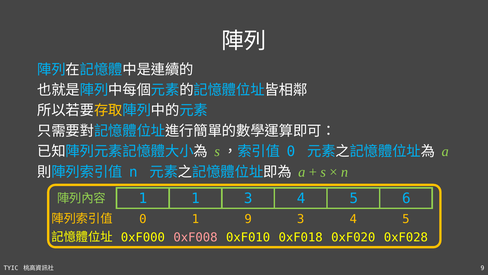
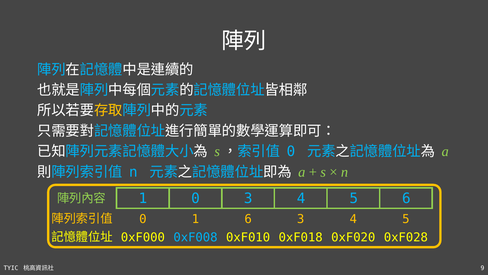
1 1: 1 -> 0 (195, 198)
1 9: 9 -> 6 (248, 219)
0xF008 colour: pink -> light blue (195, 237)
